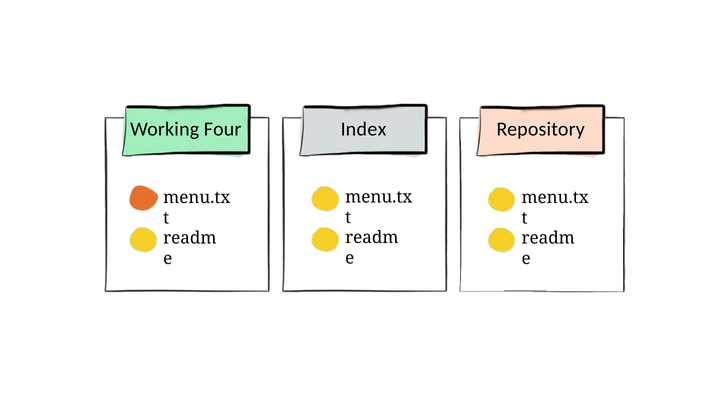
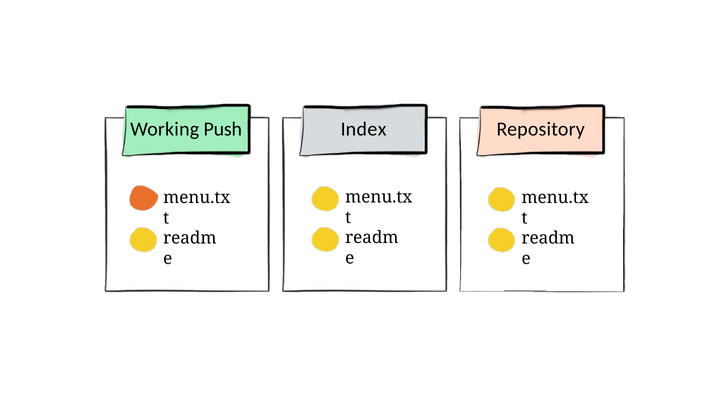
Four: Four -> Push (223, 129)
